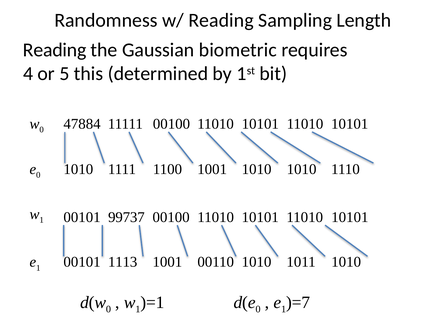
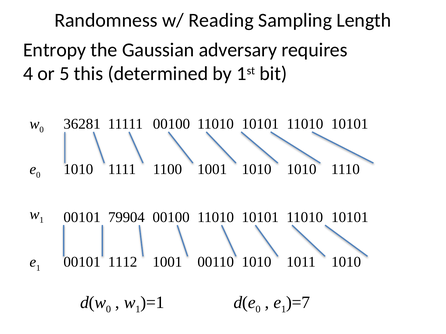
Reading: Reading -> Entropy (55, 50)
biometric: biometric -> adversary (238, 50)
47884: 47884 -> 36281 (82, 124)
99737: 99737 -> 79904 (126, 218)
1113: 1113 -> 1112 (123, 262)
